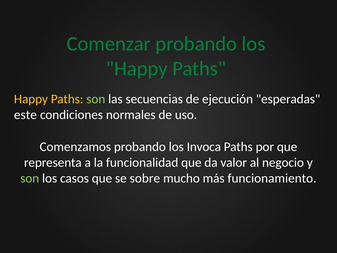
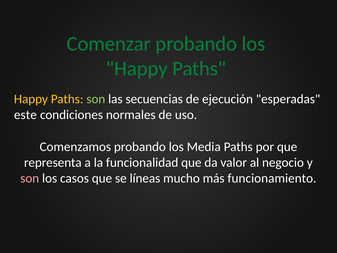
Invoca: Invoca -> Media (204, 147)
son colour: light green -> pink (30, 178)
sobre: sobre -> líneas (145, 178)
